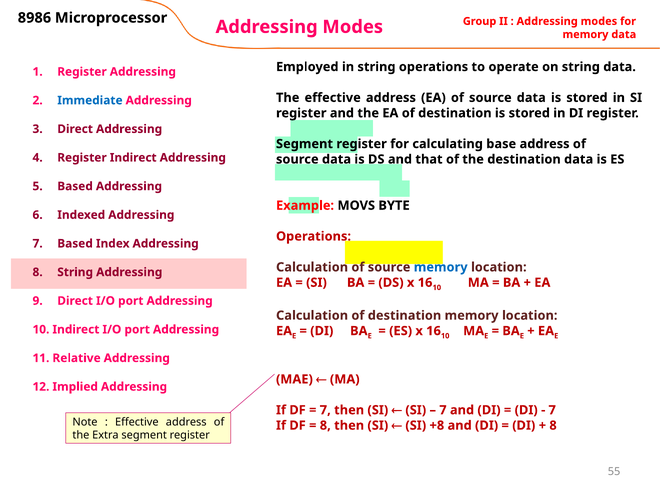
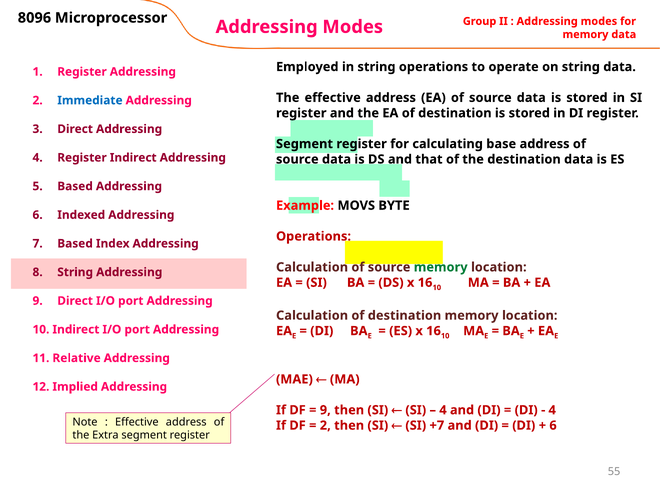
8986: 8986 -> 8096 (34, 18)
memory colour: blue -> green (441, 267)
7: 7 -> 9 (325, 410)
7: 7 -> 4 (443, 410)
7: 7 -> 4 (552, 410)
8: 8 -> 2 (325, 425)
+8: +8 -> +7 (437, 425)
8: 8 -> 6 (553, 425)
